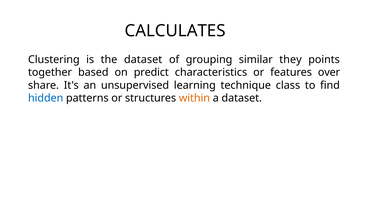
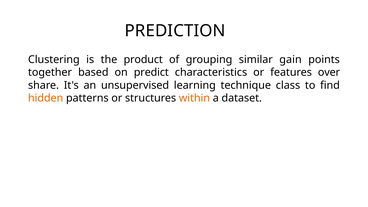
CALCULATES: CALCULATES -> PREDICTION (175, 31)
the dataset: dataset -> product (143, 60)
they: they -> gain (291, 60)
hidden colour: blue -> orange (46, 98)
